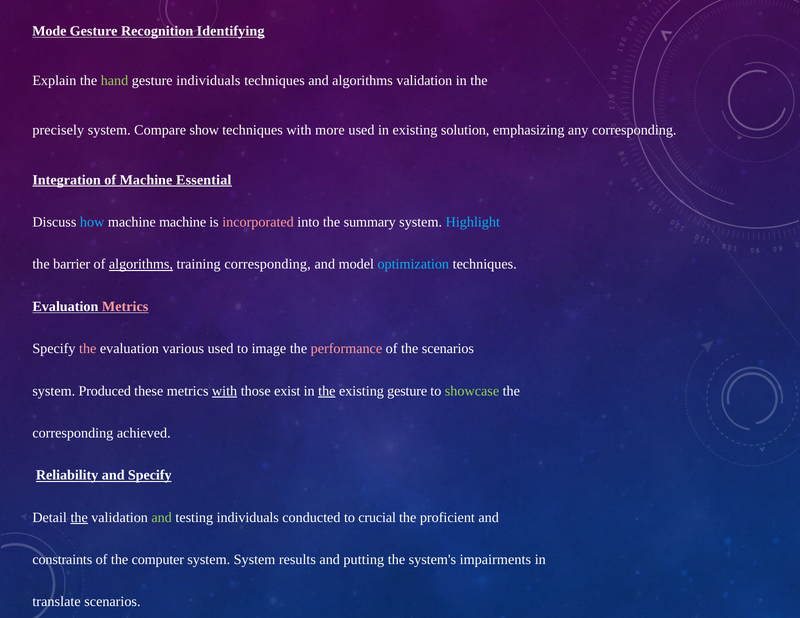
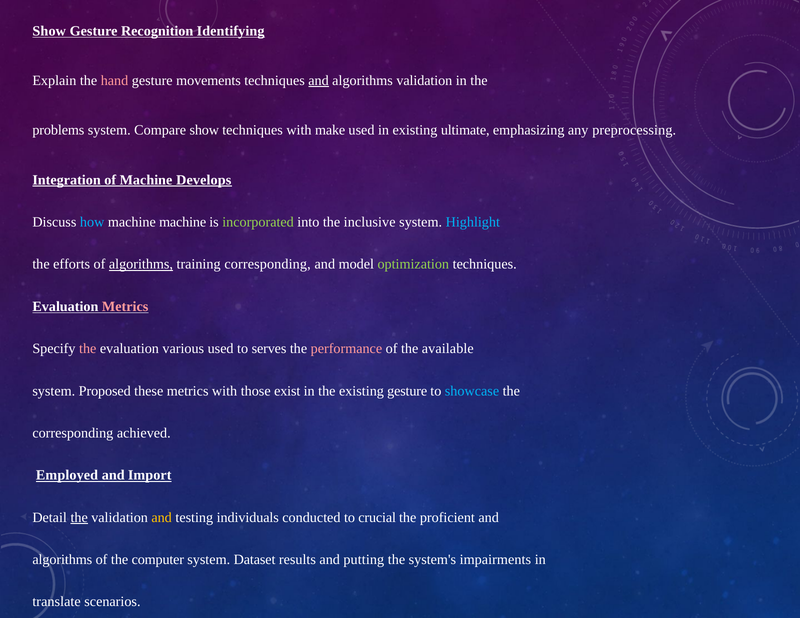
Mode: Mode -> Show (49, 31)
hand colour: light green -> pink (115, 81)
gesture individuals: individuals -> movements (209, 81)
and underline: none -> present (319, 81)
precisely: precisely -> problems (58, 130)
more: more -> make (330, 130)
solution: solution -> ultimate (465, 130)
any corresponding: corresponding -> preprocessing (634, 130)
Essential: Essential -> Develops (204, 180)
incorporated colour: pink -> light green (258, 222)
summary: summary -> inclusive (370, 222)
barrier: barrier -> efforts (72, 264)
optimization colour: light blue -> light green (413, 264)
image: image -> serves (269, 349)
the scenarios: scenarios -> available (448, 349)
Produced: Produced -> Proposed (105, 391)
with underline: present -> none (225, 391)
the underline: present -> none (327, 391)
showcase colour: light green -> light blue (472, 391)
Reliability: Reliability -> Employed (67, 475)
and Specify: Specify -> Import (150, 475)
and colour: light green -> yellow (162, 518)
constraints: constraints -> algorithms (62, 560)
system System: System -> Dataset (255, 560)
